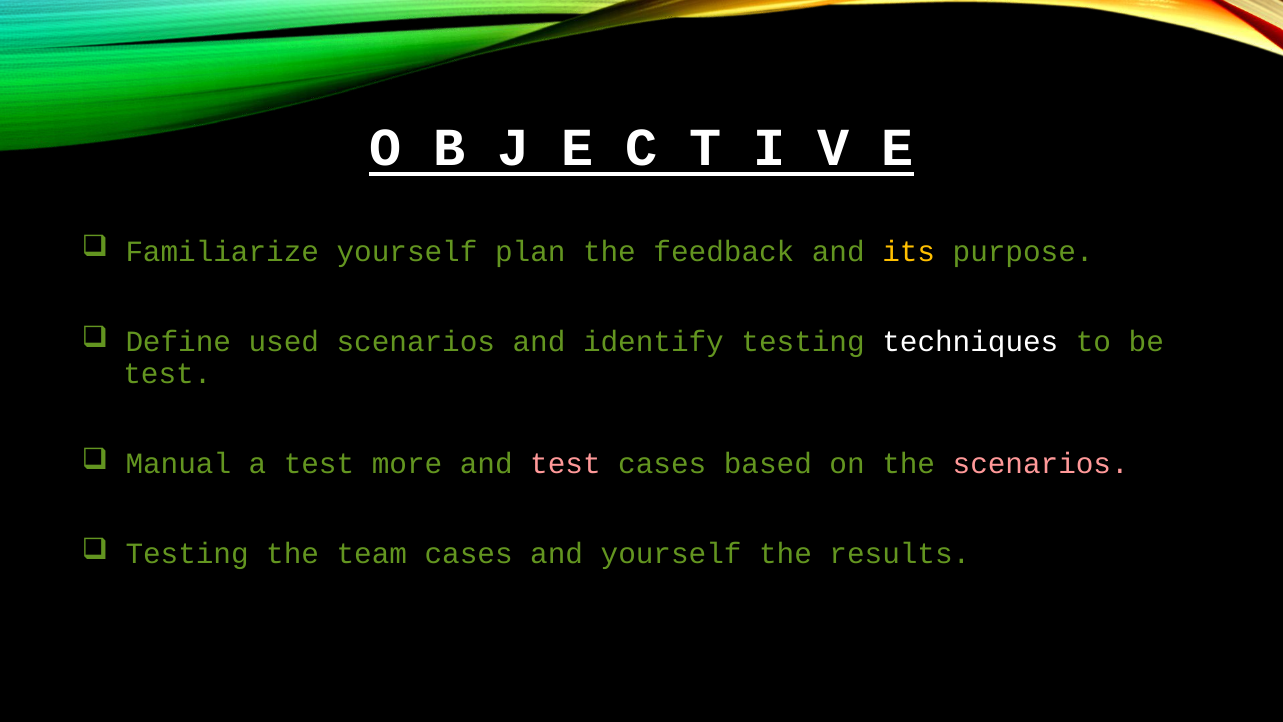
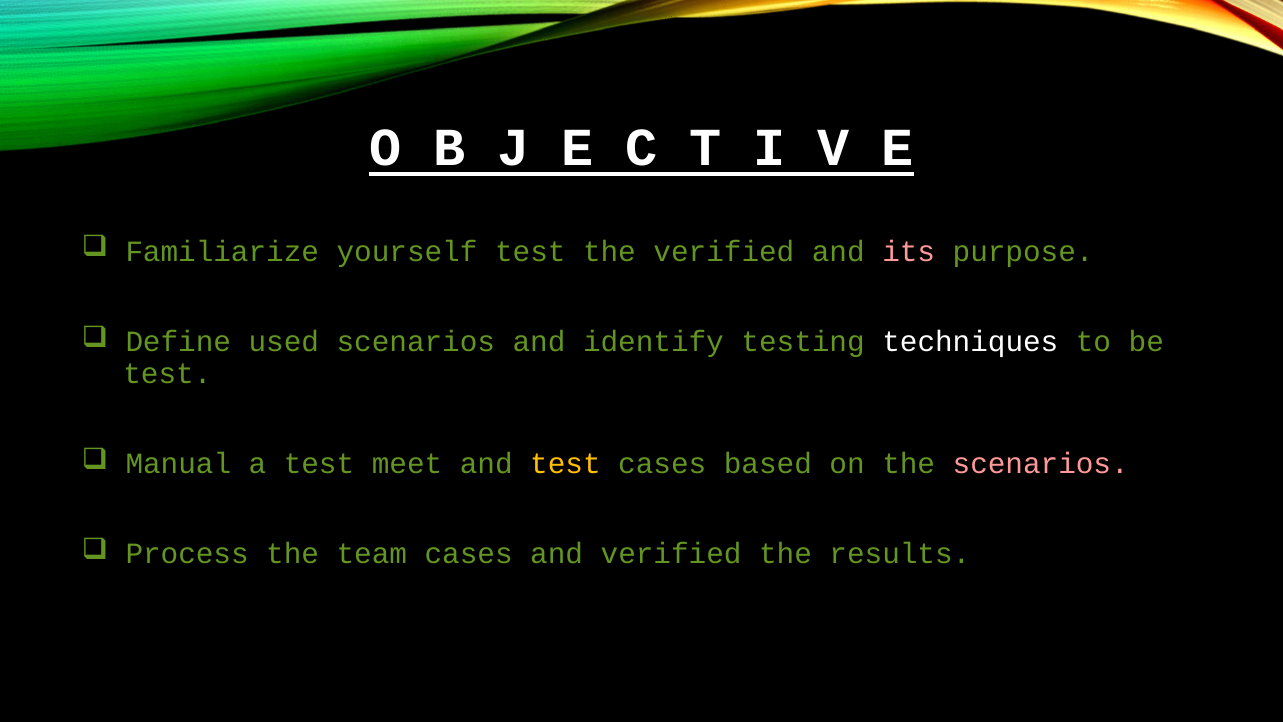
yourself plan: plan -> test (530, 251)
the feedback: feedback -> verified (724, 251)
its colour: yellow -> pink (909, 251)
more: more -> meet (407, 464)
test colour: pink -> yellow (565, 464)
Testing: Testing -> Process (187, 554)
and yourself: yourself -> verified (671, 554)
